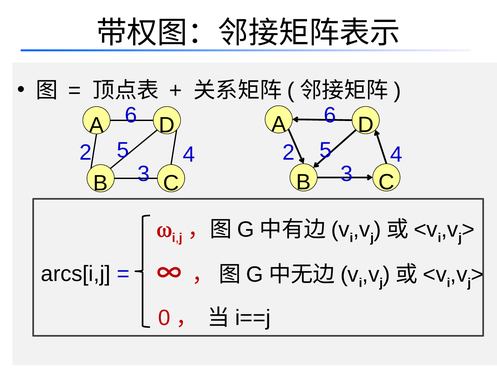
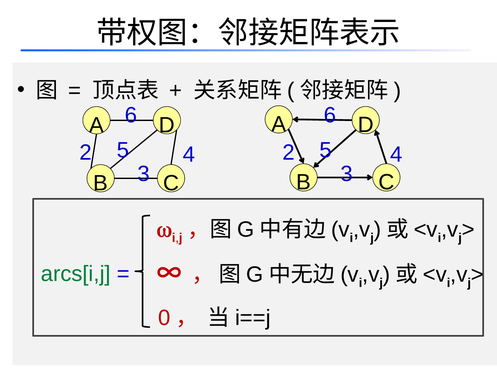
arcs[i,j colour: black -> green (76, 274)
